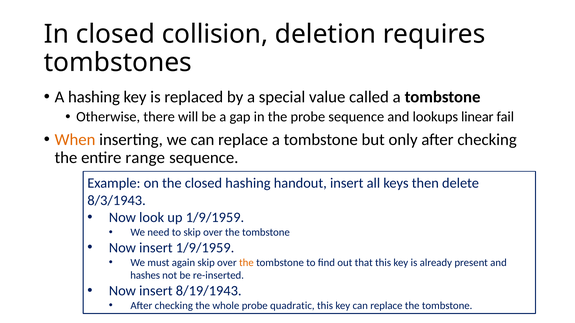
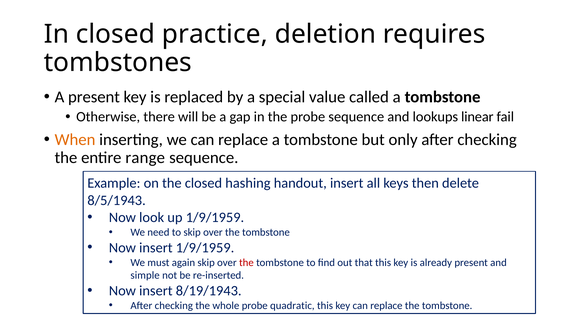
collision: collision -> practice (215, 34)
A hashing: hashing -> present (94, 97)
8/3/1943: 8/3/1943 -> 8/5/1943 (117, 201)
the colour: orange -> red (246, 263)
hashes: hashes -> simple (145, 276)
